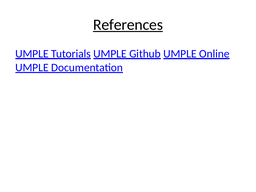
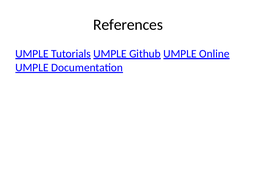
References underline: present -> none (128, 25)
